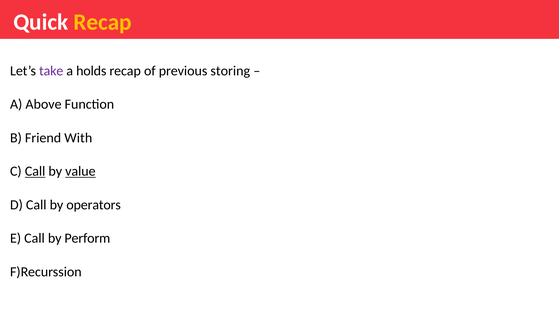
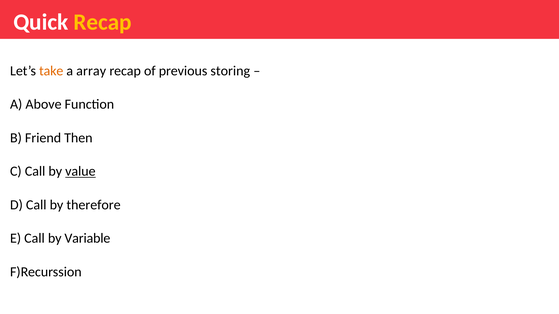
take colour: purple -> orange (51, 71)
holds: holds -> array (91, 71)
With: With -> Then (78, 138)
Call underline: present -> none (35, 172)
operators: operators -> therefore (94, 205)
Perform: Perform -> Variable (87, 239)
